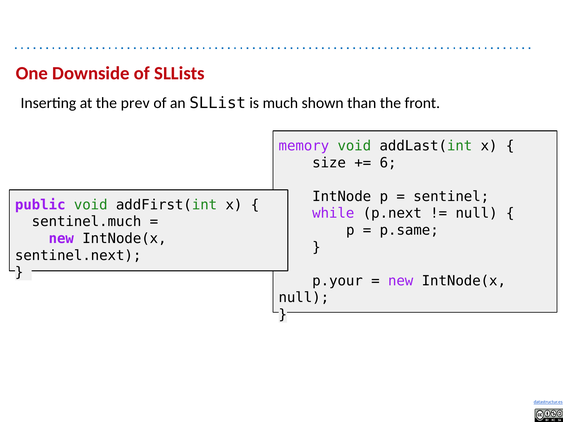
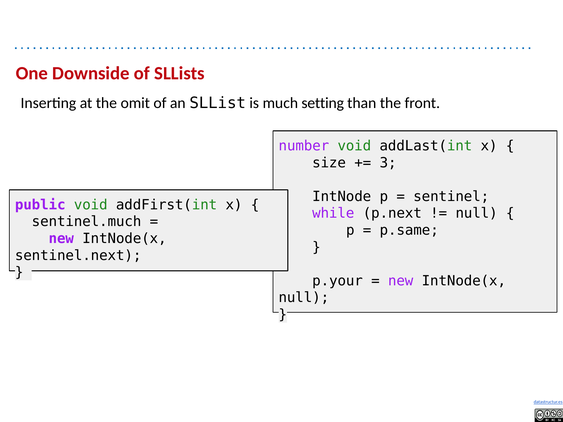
prev: prev -> omit (135, 103)
shown: shown -> setting (323, 103)
memory: memory -> number (304, 146)
6: 6 -> 3 (388, 163)
